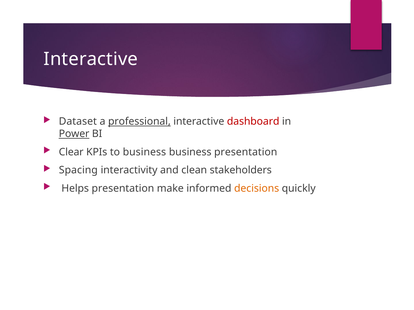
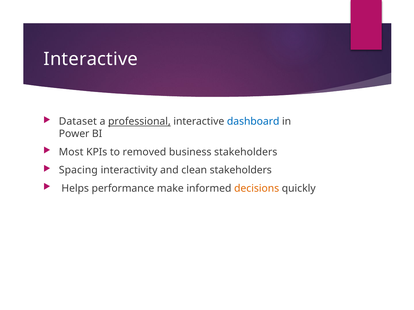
dashboard colour: red -> blue (253, 122)
Power underline: present -> none (74, 134)
Clear: Clear -> Most (71, 152)
to business: business -> removed (144, 152)
business presentation: presentation -> stakeholders (246, 152)
Helps presentation: presentation -> performance (123, 189)
